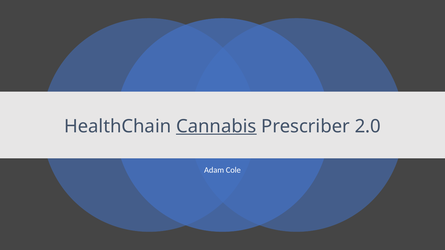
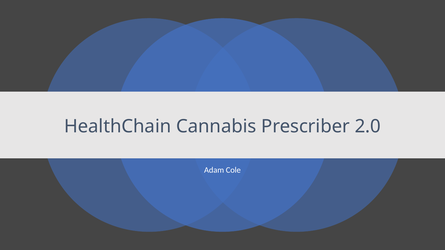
Cannabis underline: present -> none (216, 126)
